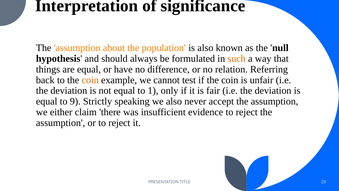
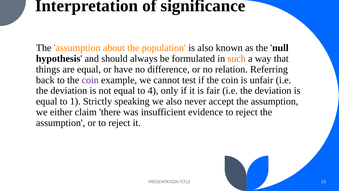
coin colour: orange -> purple (90, 80)
1: 1 -> 4 (153, 91)
9: 9 -> 1 (75, 101)
